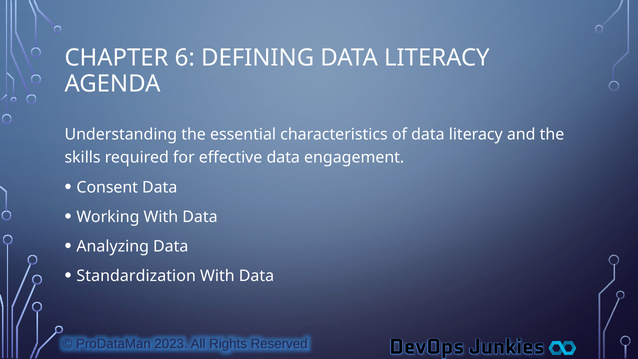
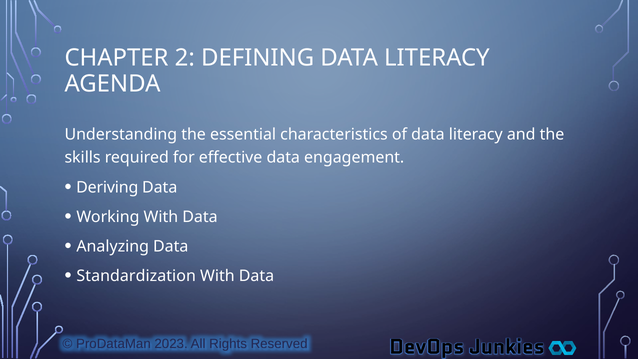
6: 6 -> 2 (185, 58)
Consent: Consent -> Deriving (107, 187)
